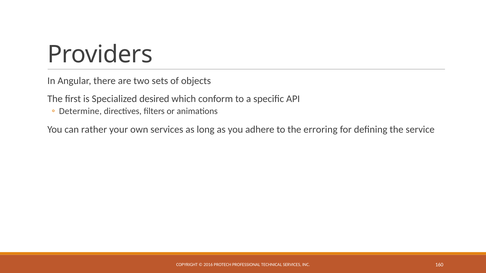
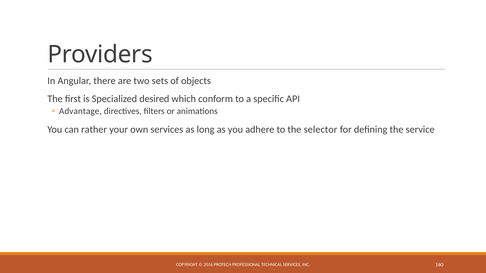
Determine: Determine -> Advantage (80, 111)
erroring: erroring -> selector (321, 130)
